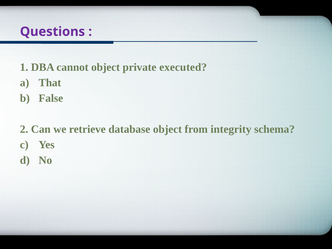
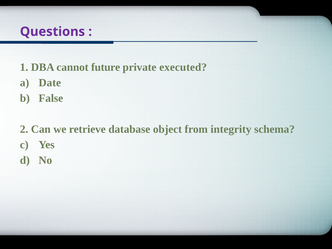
cannot object: object -> future (106, 67)
That: That -> Date (50, 83)
